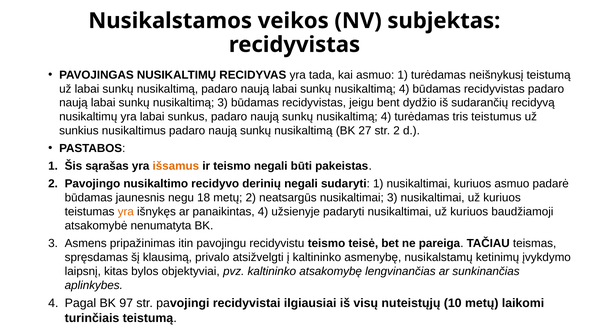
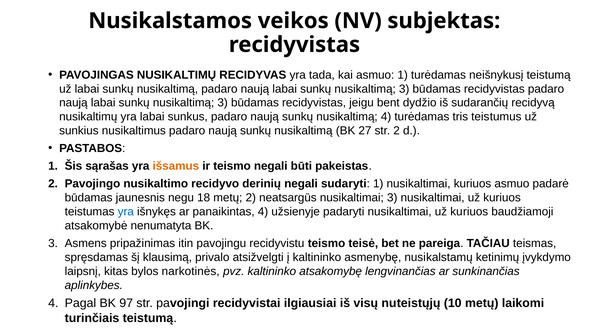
4: 4 -> 3 (404, 89)
yra colour: orange -> blue (126, 212)
objektyviai: objektyviai -> narkotinės (191, 271)
